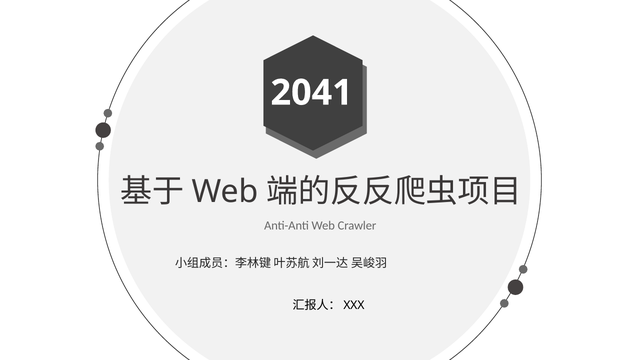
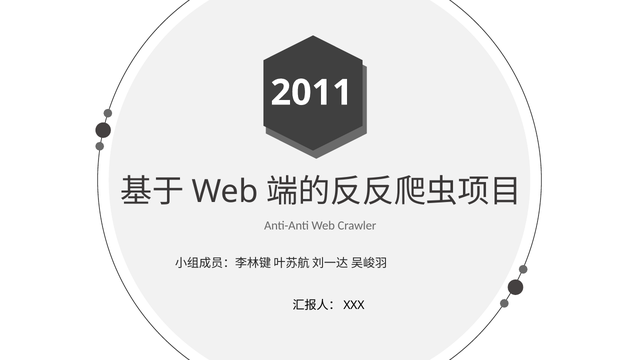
2041: 2041 -> 2011 (312, 93)
